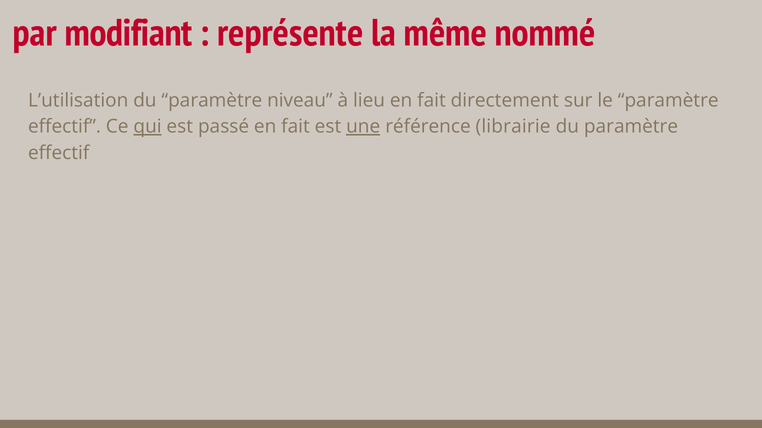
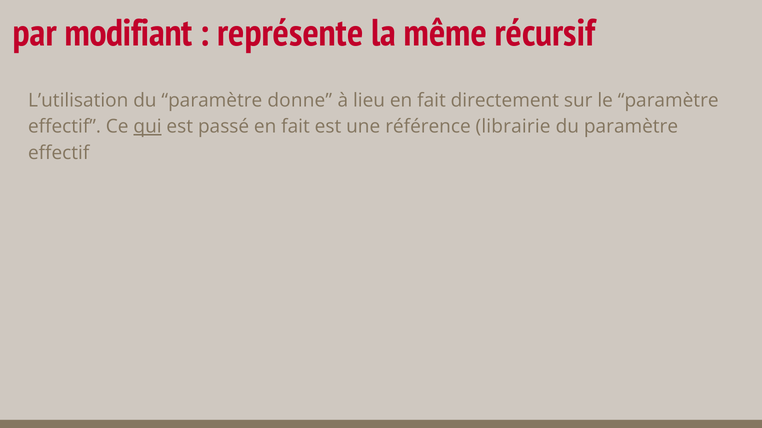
nommé: nommé -> récursif (545, 33)
niveau: niveau -> donne (300, 101)
une underline: present -> none (363, 127)
